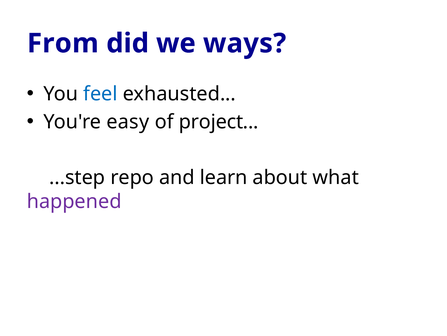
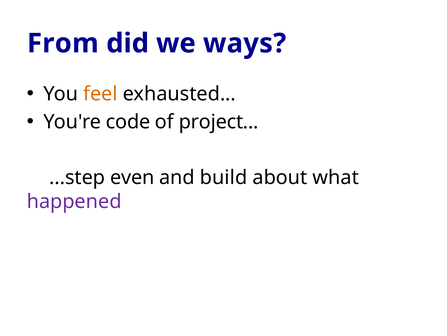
feel colour: blue -> orange (100, 94)
easy: easy -> code (128, 122)
repo: repo -> even (132, 177)
learn: learn -> build (224, 177)
